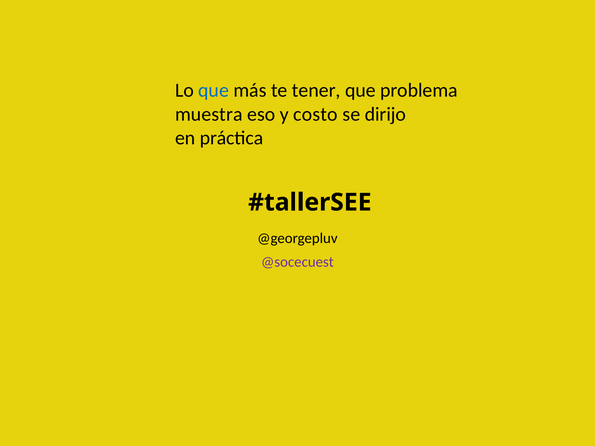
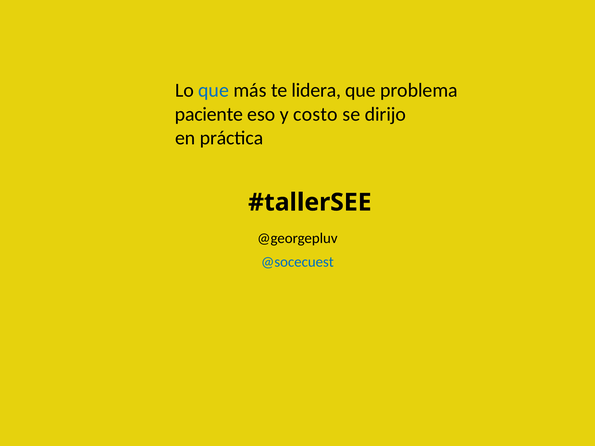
tener: tener -> lidera (316, 90)
muestra: muestra -> paciente (209, 114)
@socecuest colour: purple -> blue (297, 262)
